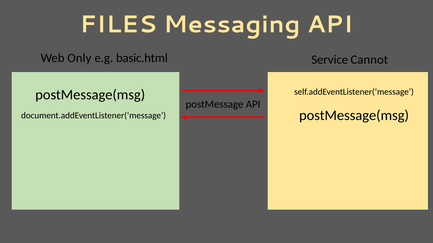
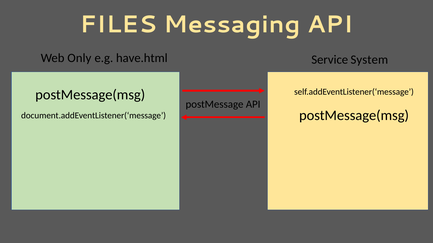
basic.html: basic.html -> have.html (142, 58)
Cannot: Cannot -> System (369, 60)
